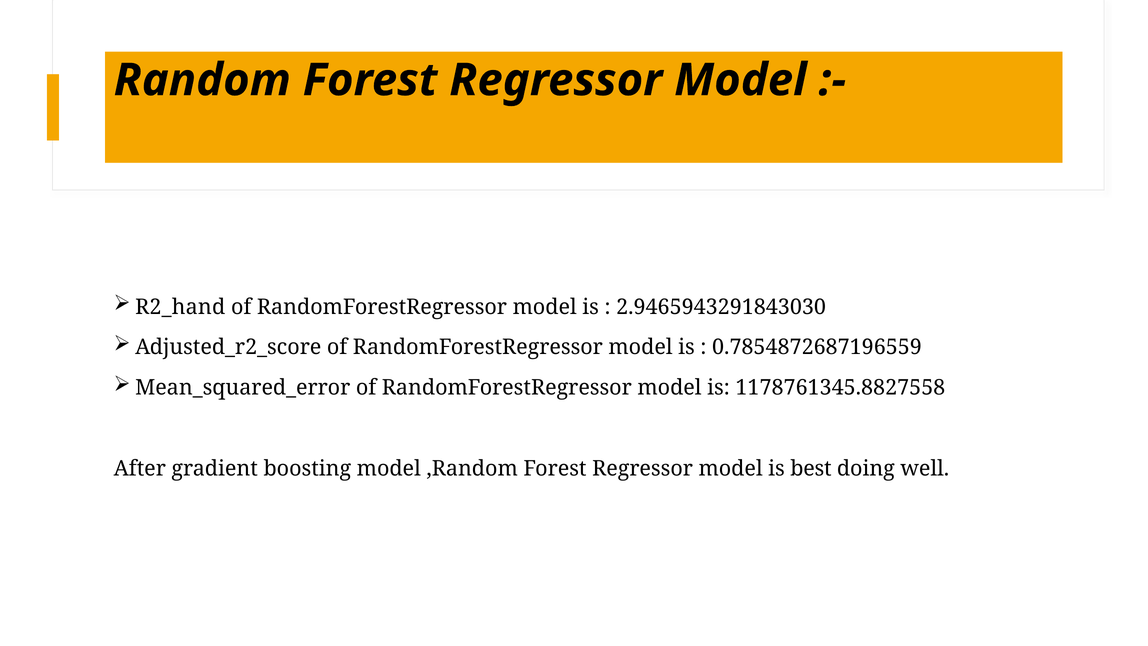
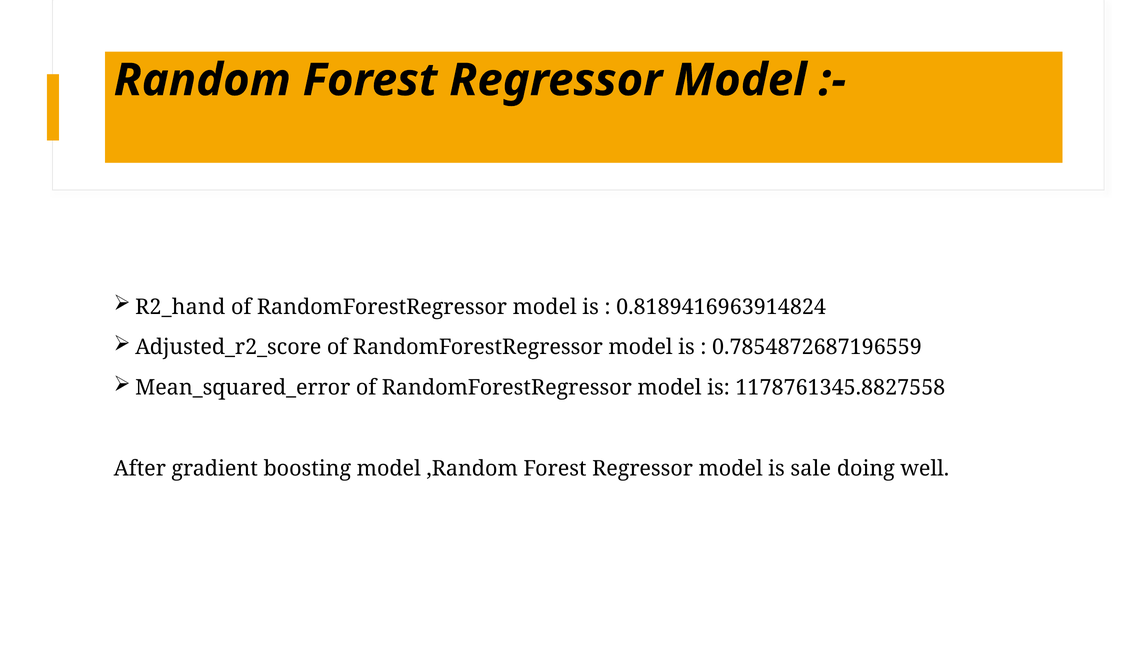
2.9465943291843030: 2.9465943291843030 -> 0.8189416963914824 (721, 307)
best: best -> sale (811, 468)
